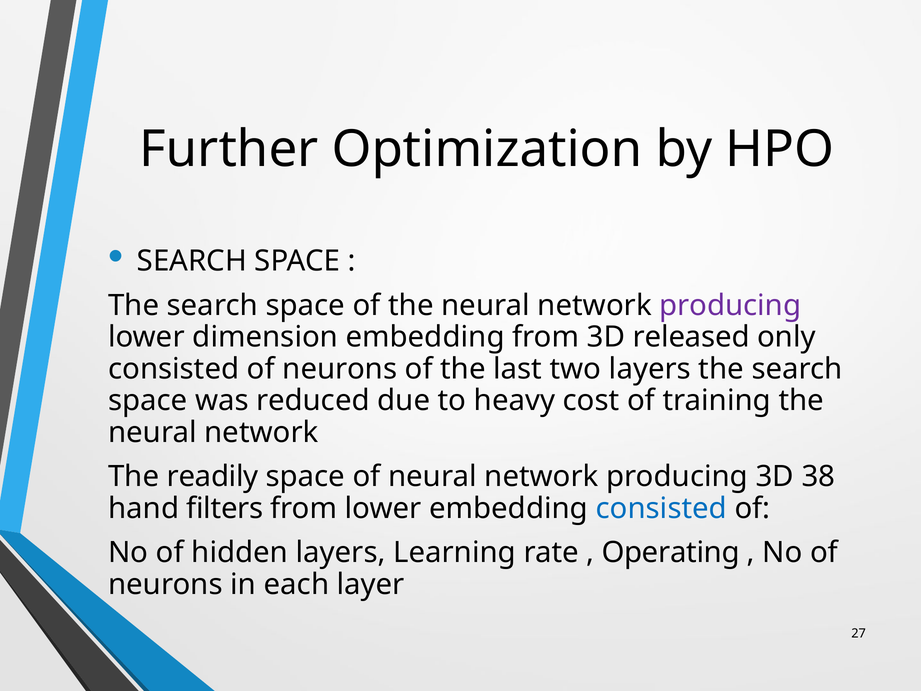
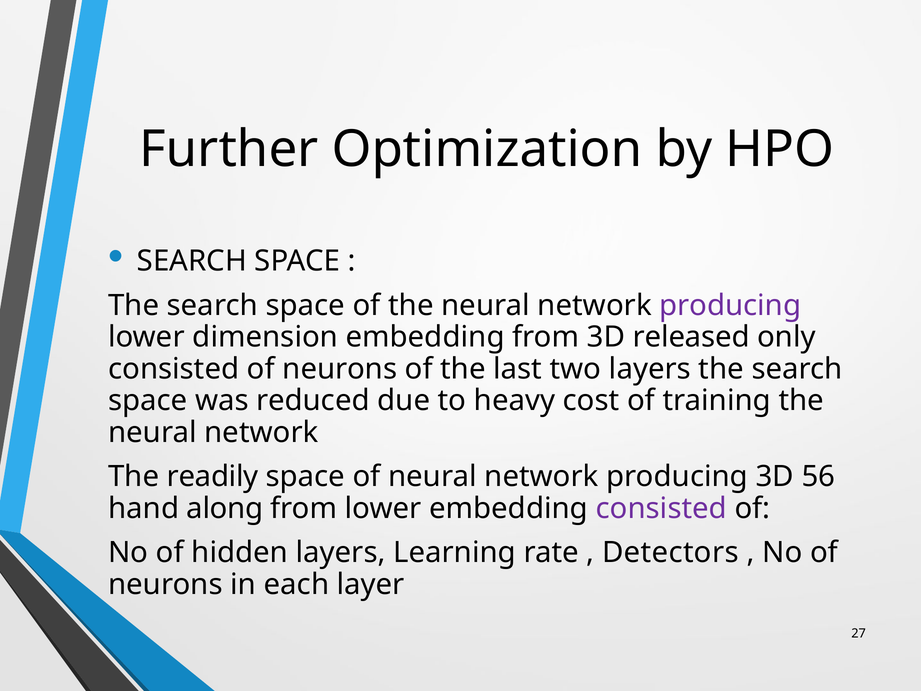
38: 38 -> 56 (818, 477)
filters: filters -> along (225, 508)
consisted colour: blue -> purple (661, 508)
Operating: Operating -> Detectors (670, 552)
